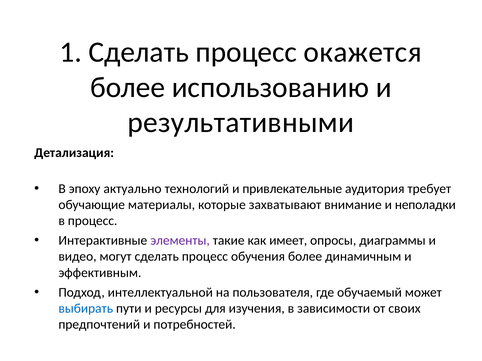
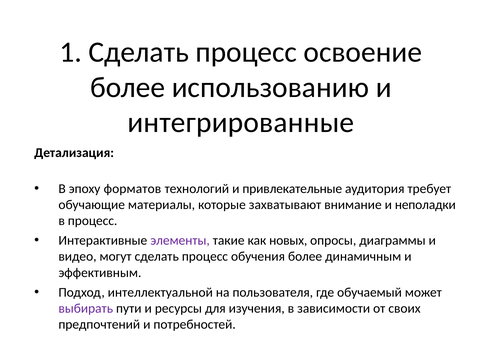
окажется: окажется -> освоение (363, 52)
результативными: результативными -> интегрированные (241, 123)
актуально: актуально -> форматов (132, 189)
имеет: имеет -> новых (288, 241)
выбирать colour: blue -> purple (86, 309)
